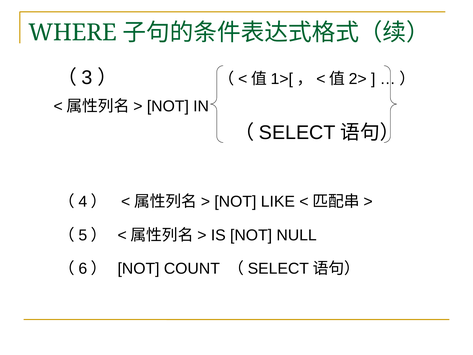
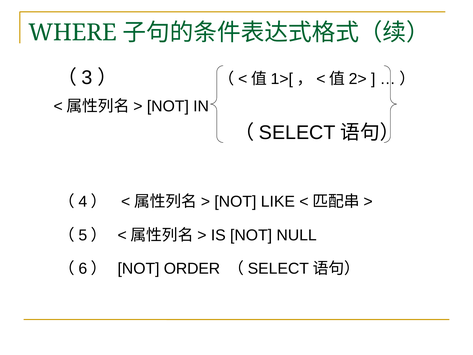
COUNT: COUNT -> ORDER (192, 268)
